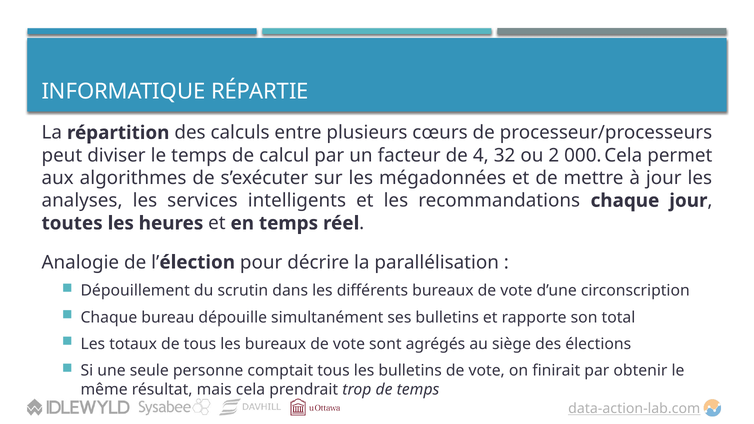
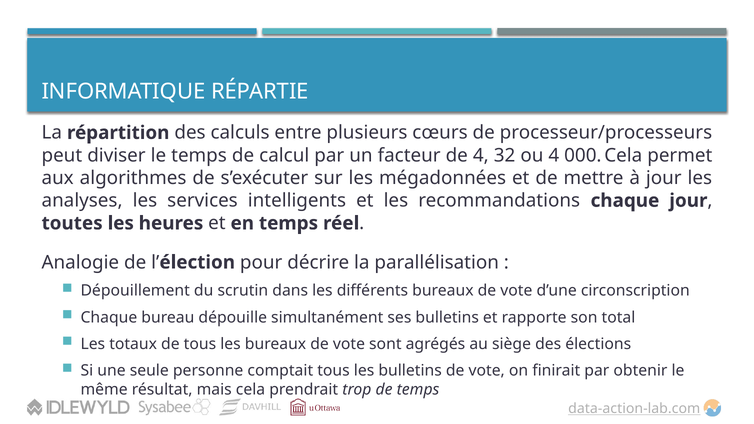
ou 2: 2 -> 4 (554, 155)
